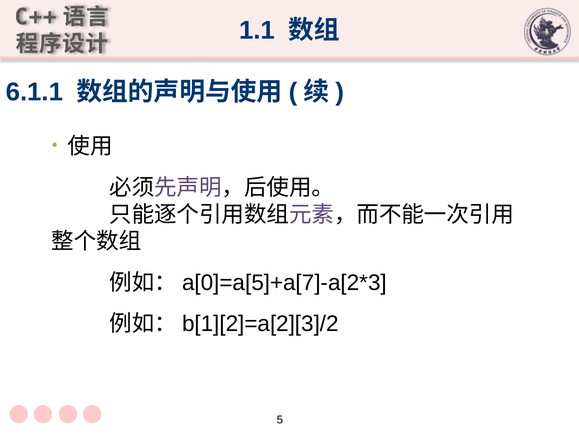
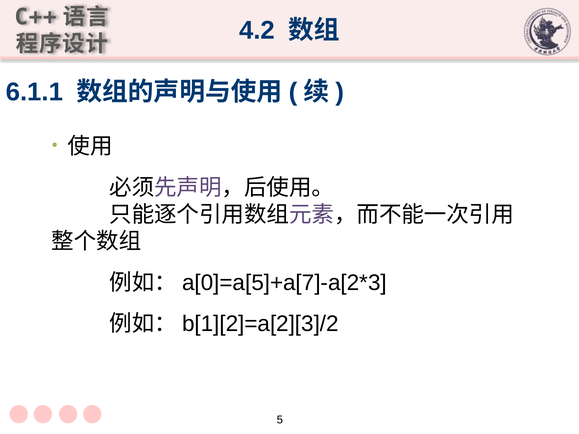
1.1: 1.1 -> 4.2 (257, 30)
